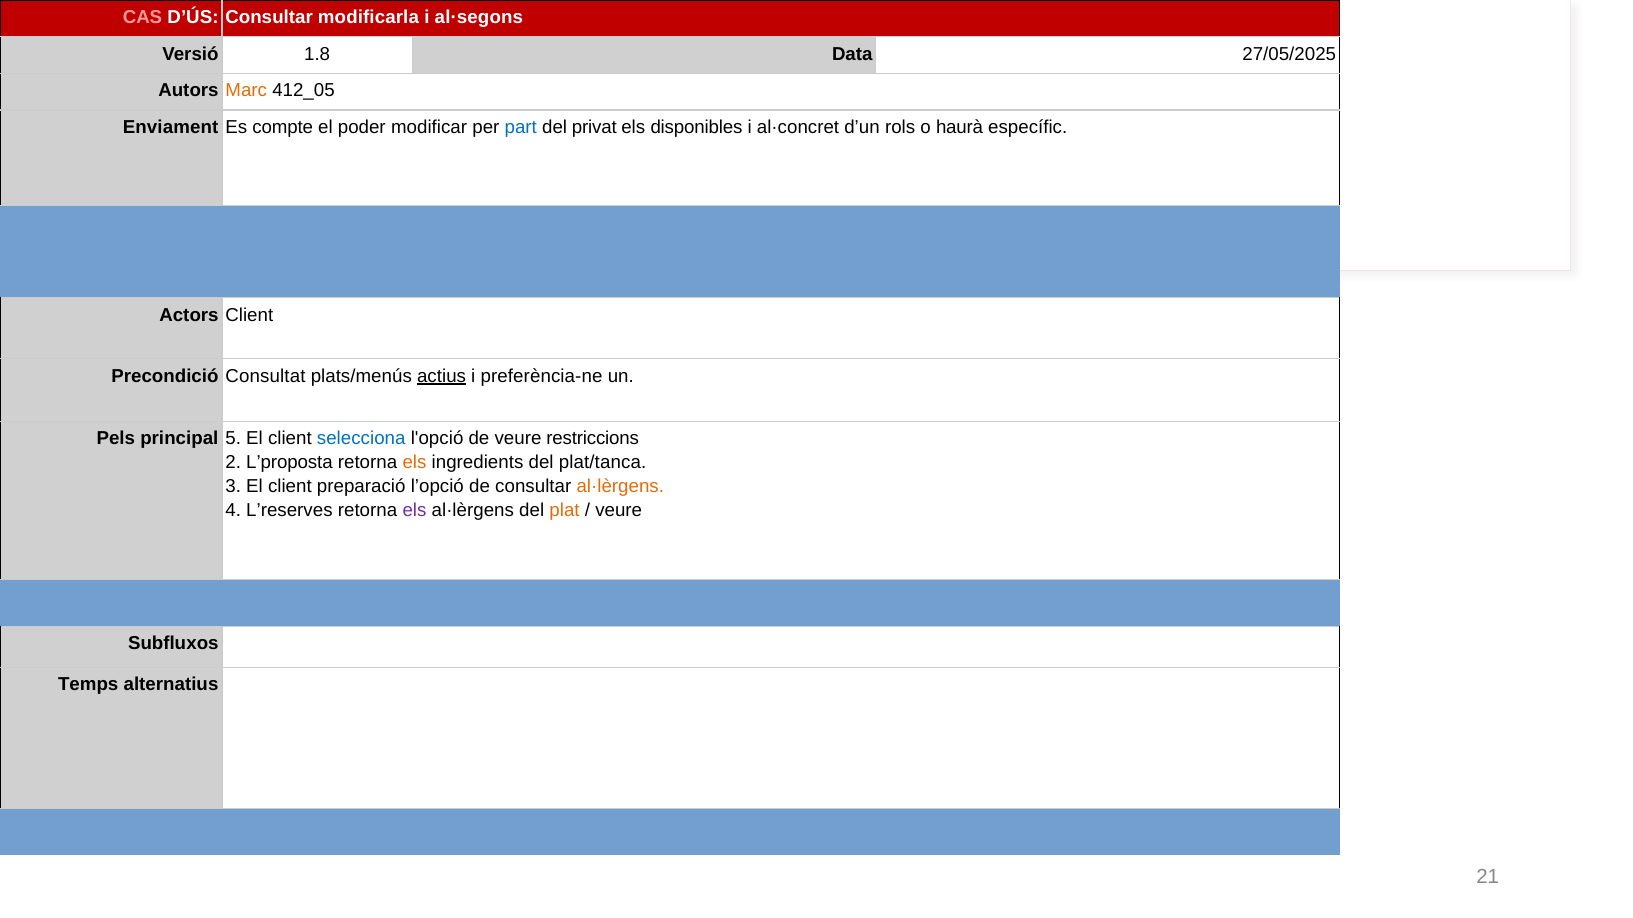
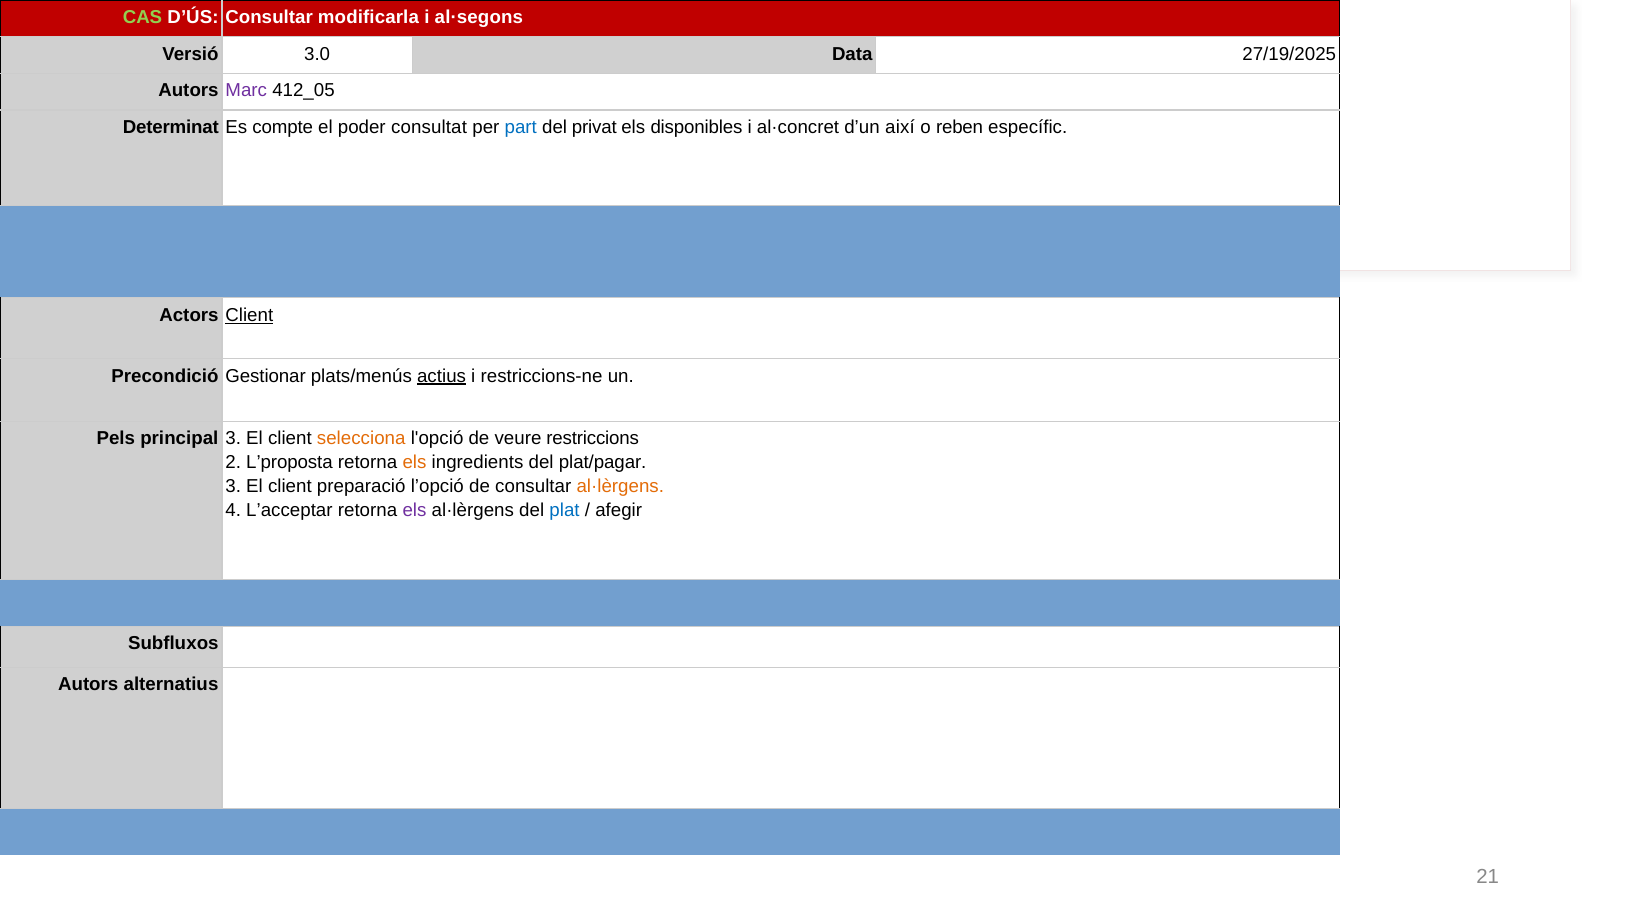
CAS colour: pink -> light green (142, 17)
1.8: 1.8 -> 3.0 (317, 54)
27/05/2025: 27/05/2025 -> 27/19/2025 (1289, 54)
Marc colour: orange -> purple (246, 91)
Enviament: Enviament -> Determinat (171, 127)
modificar: modificar -> consultat (429, 127)
rols: rols -> així (900, 127)
haurà: haurà -> reben (960, 127)
Client underline: none -> present (249, 315)
Consultat: Consultat -> Gestionar (266, 376)
preferència-ne: preferència-ne -> restriccions-ne (542, 376)
principal 5: 5 -> 3 (233, 439)
selecciona colour: blue -> orange (361, 439)
plat/tanca: plat/tanca -> plat/pagar (603, 463)
L’reserves: L’reserves -> L’acceptar (289, 511)
plat colour: orange -> blue (565, 511)
veure: veure -> afegir (619, 511)
Temps: Temps -> Autors (88, 685)
